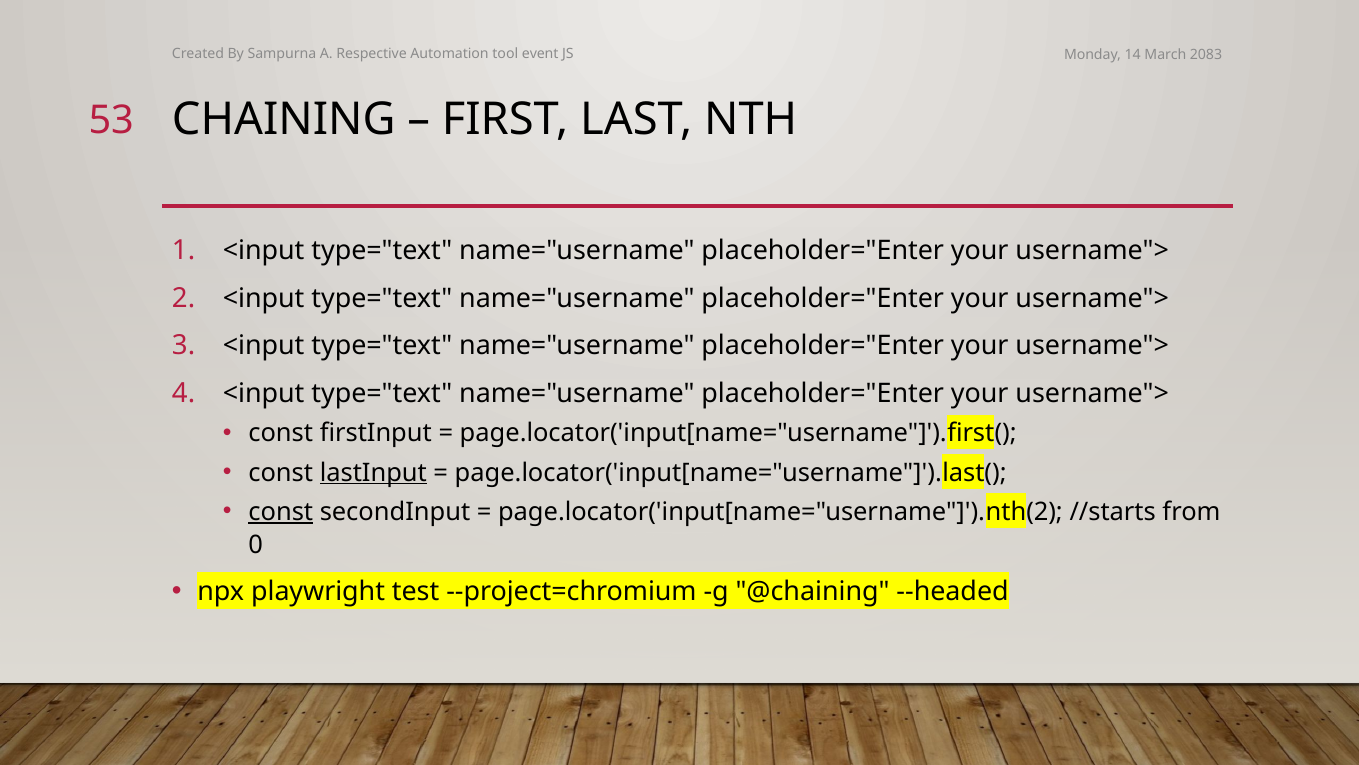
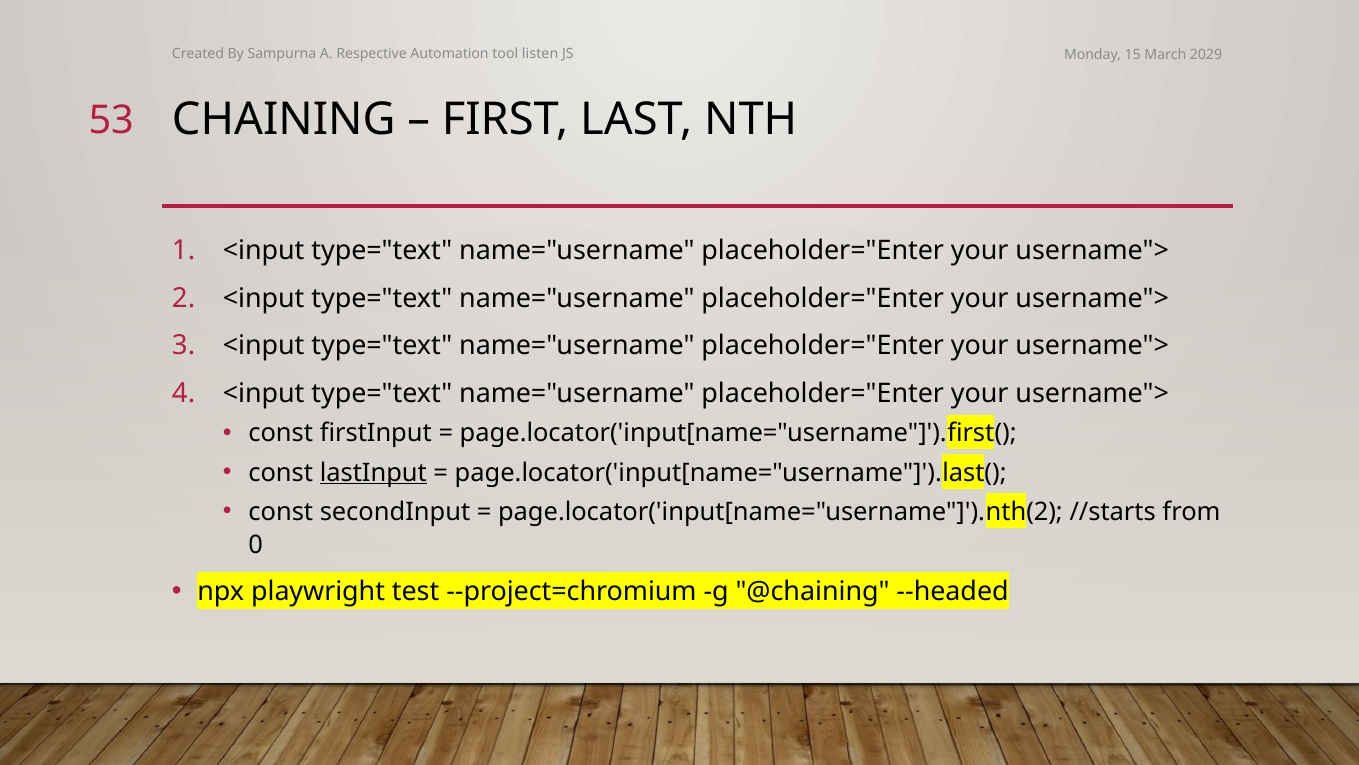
event: event -> listen (540, 54)
14: 14 -> 15 (1133, 55)
2083: 2083 -> 2029 (1206, 55)
const underline: present -> none (281, 512)
